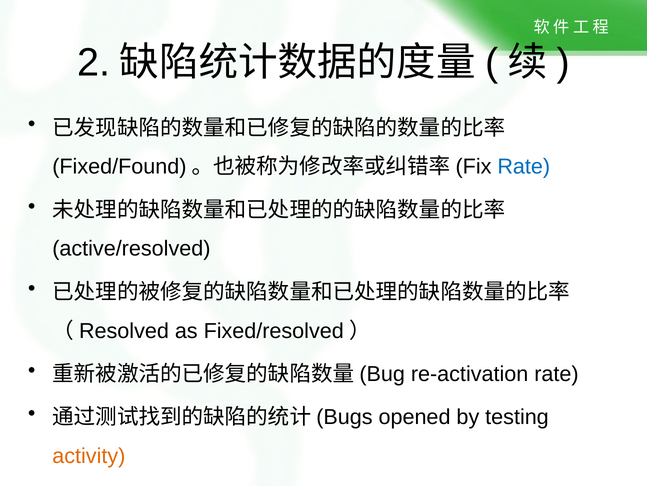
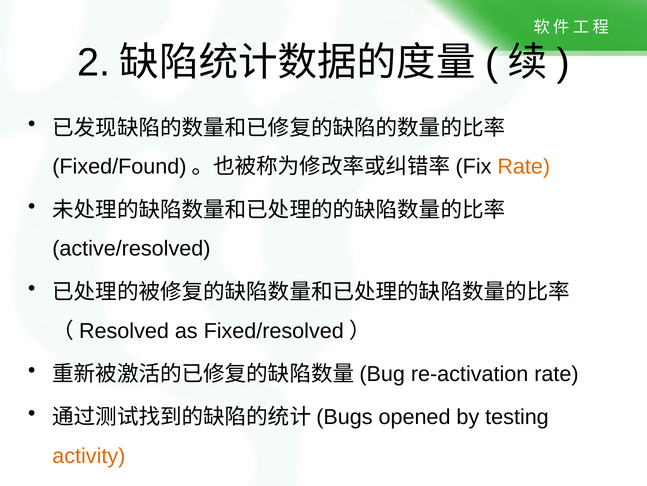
Rate colour: blue -> orange (524, 167)
